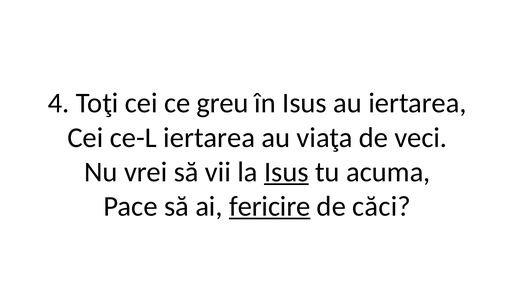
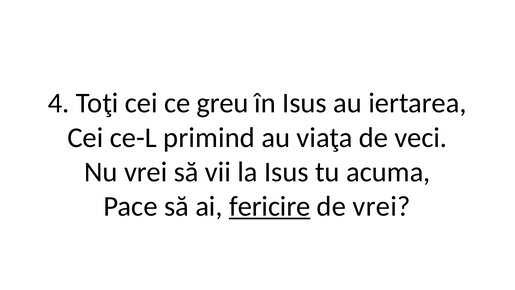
ce-L iertarea: iertarea -> primind (209, 137)
Isus underline: present -> none (286, 172)
de căci: căci -> vrei (382, 206)
